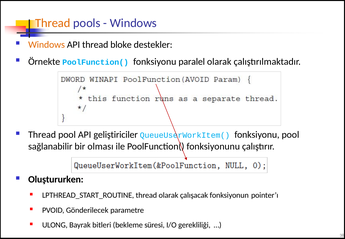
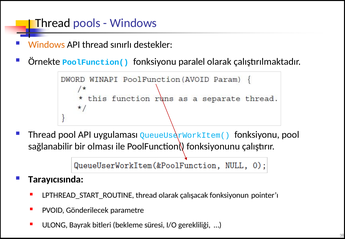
Thread colour: orange -> black (53, 23)
bloke: bloke -> sınırlı (121, 45)
geliştiriciler: geliştiriciler -> uygulaması (116, 135)
Oluştururken: Oluştururken -> Tarayıcısında (56, 180)
